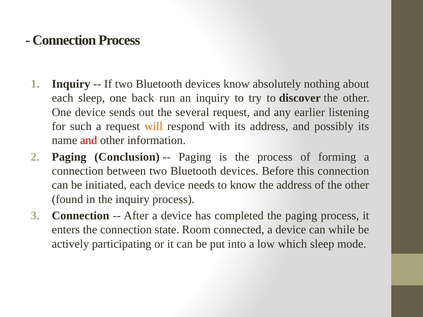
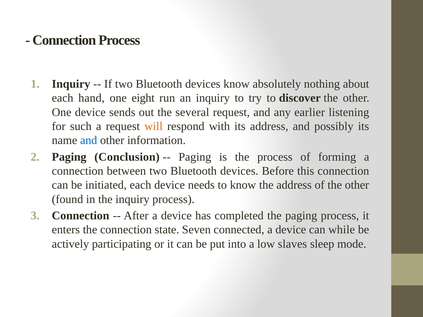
each sleep: sleep -> hand (91, 98)
back: back -> eight (143, 98)
and colour: red -> blue (89, 141)
Room: Room -> Seven (196, 230)
which: which -> slaves (292, 244)
